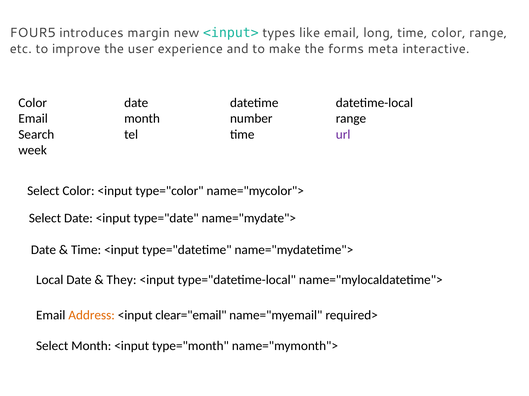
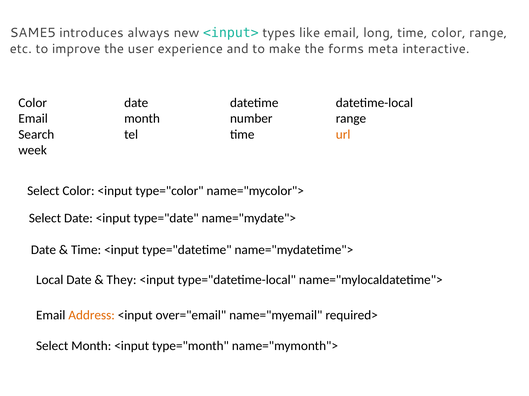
FOUR5: FOUR5 -> SAME5 (33, 33)
margin: margin -> always (149, 33)
url colour: purple -> orange (343, 135)
clear="email: clear="email -> over="email (191, 316)
